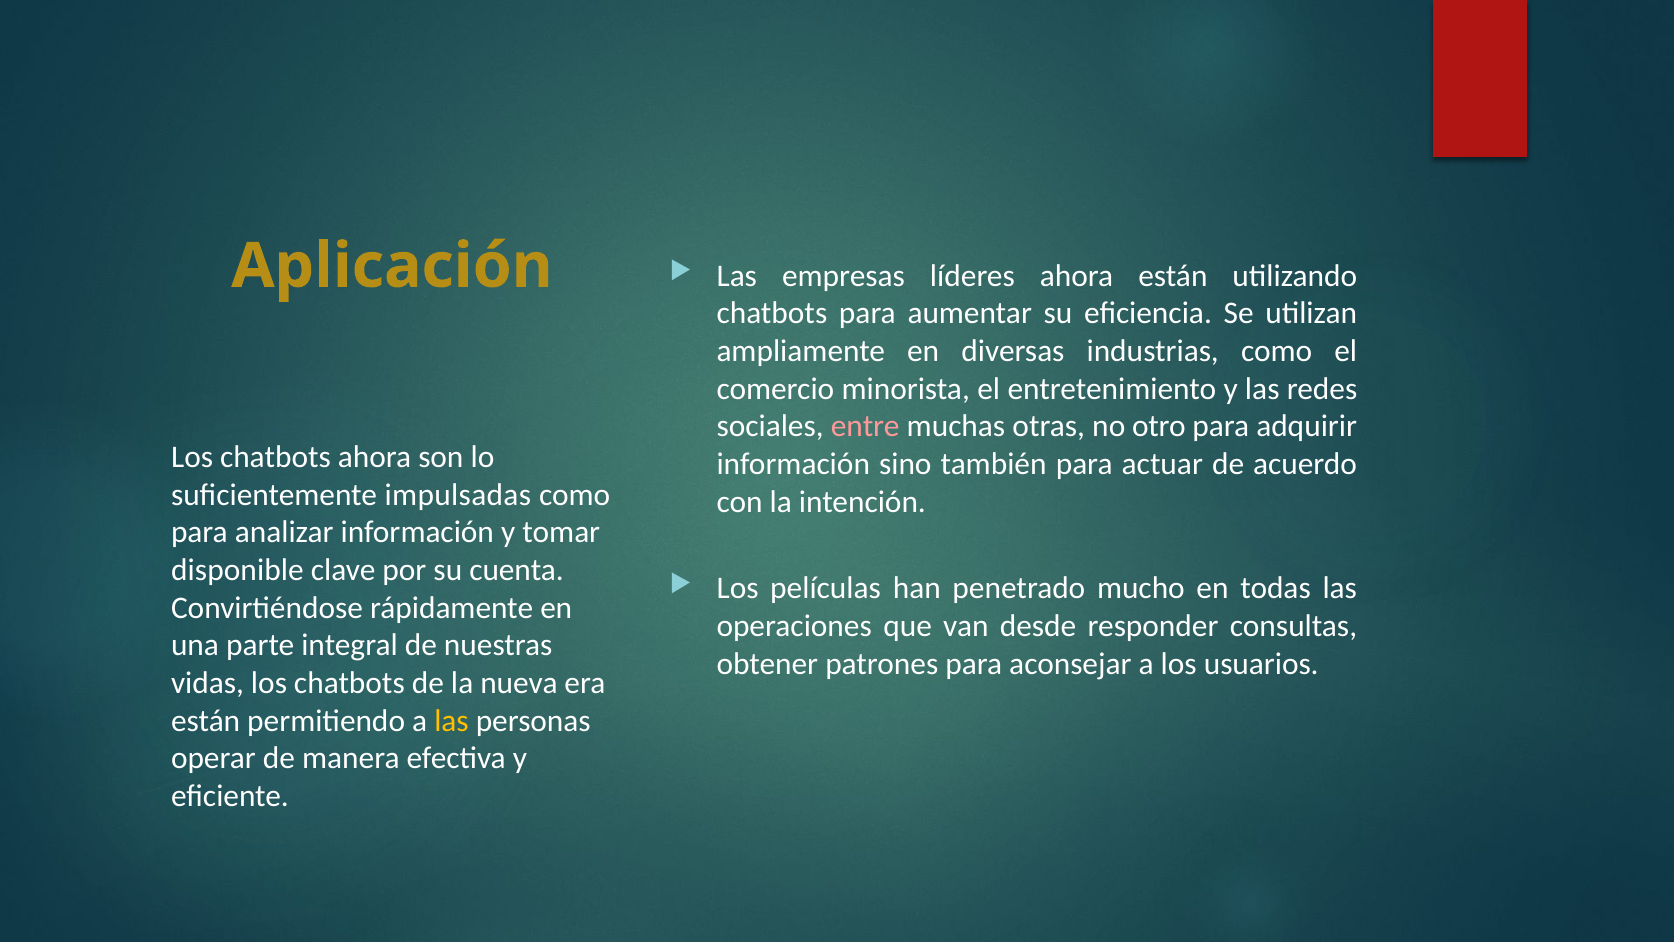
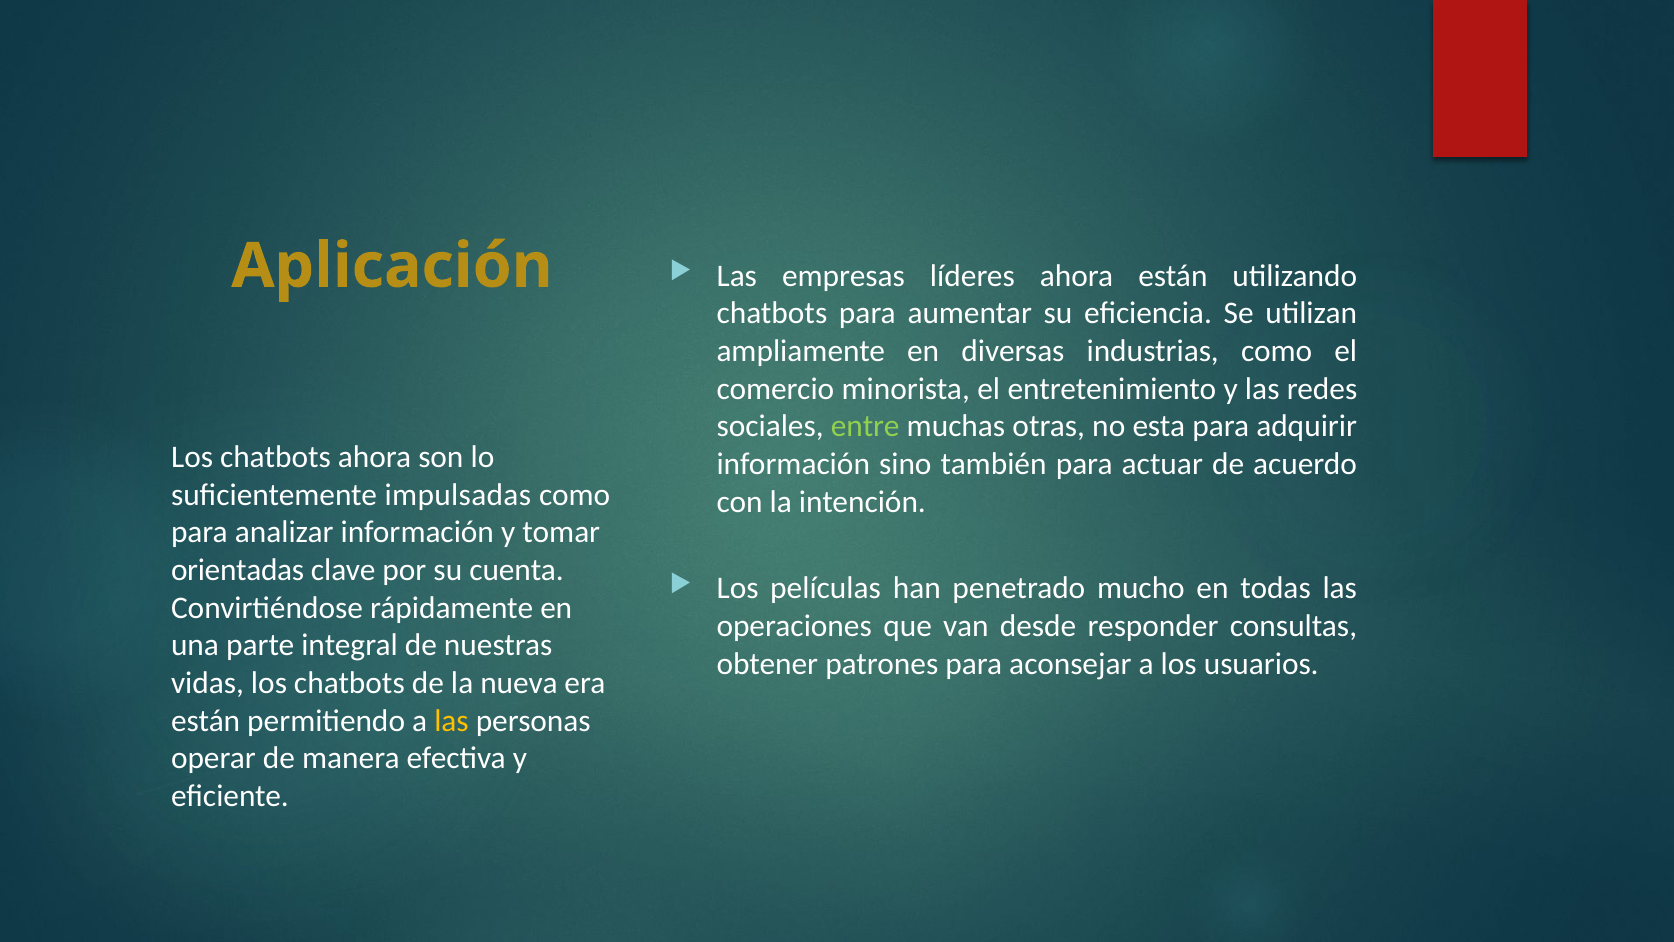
entre colour: pink -> light green (865, 426)
otro: otro -> esta (1159, 426)
disponible: disponible -> orientadas (238, 570)
